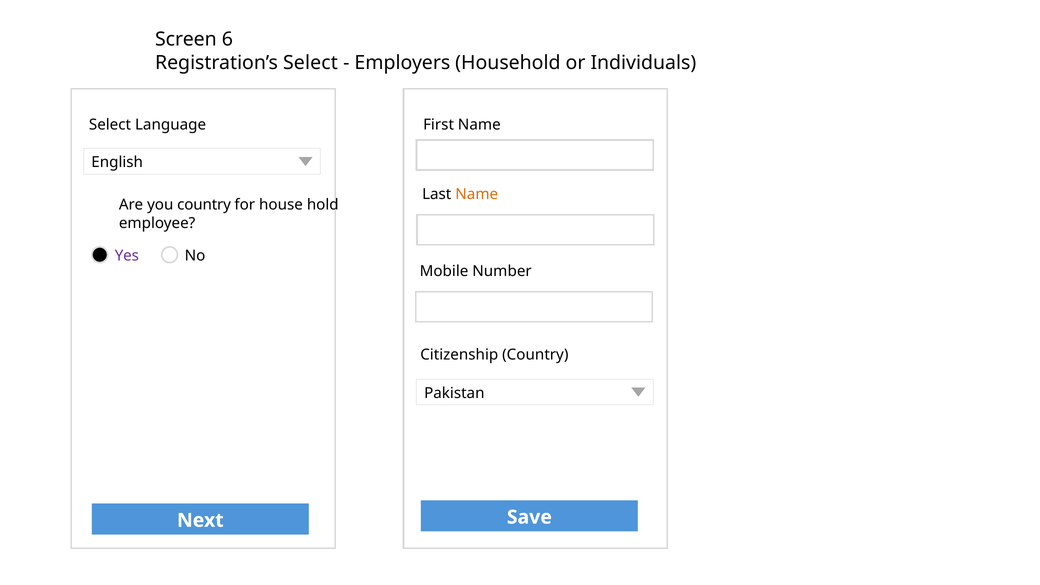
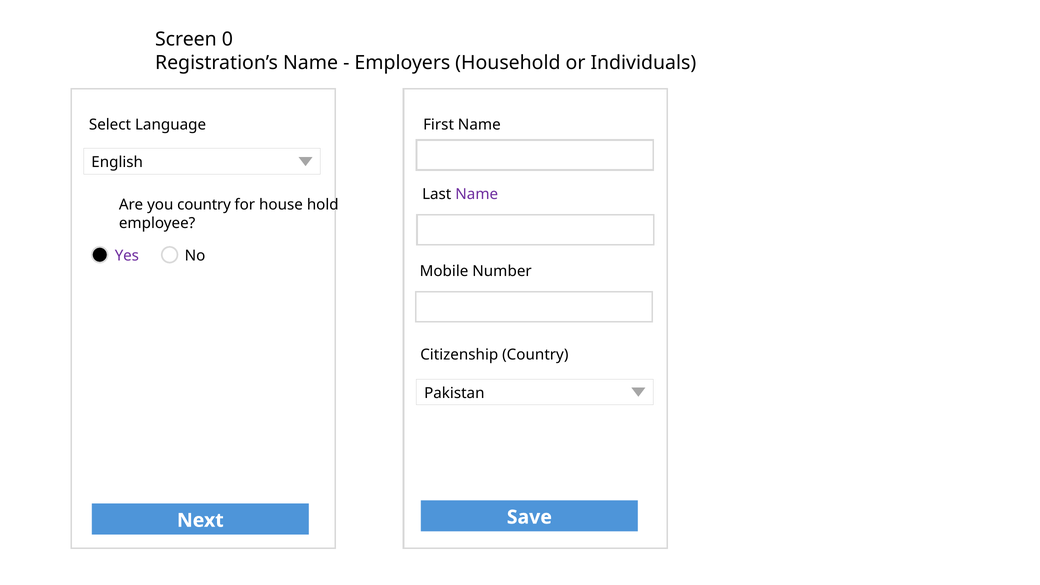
6: 6 -> 0 (227, 39)
Registration’s Select: Select -> Name (311, 63)
Name colour: orange -> purple (477, 194)
